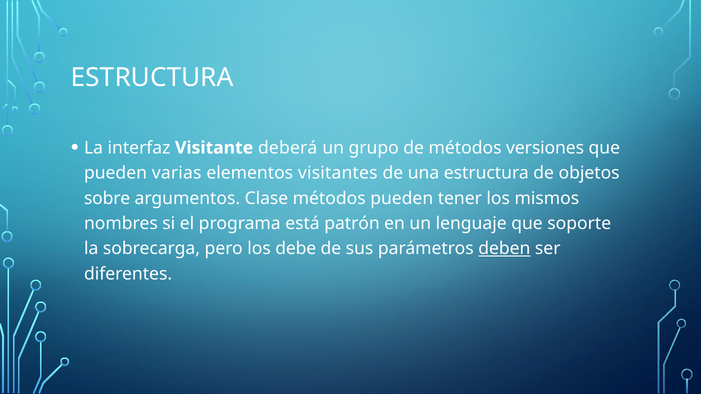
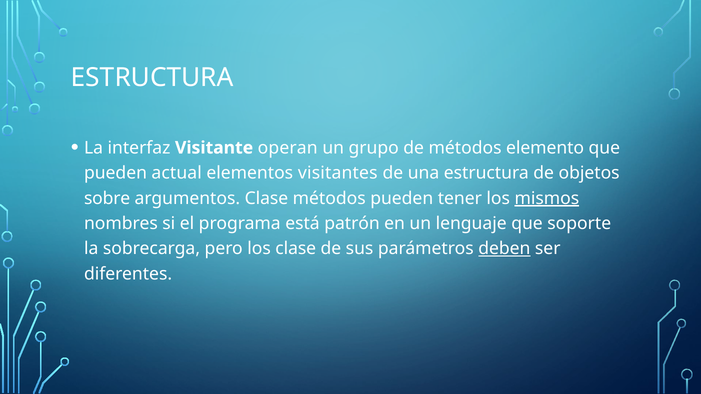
deberá: deberá -> operan (288, 148)
versiones: versiones -> elemento (545, 148)
varias: varias -> actual (177, 173)
mismos underline: none -> present (547, 198)
los debe: debe -> clase (296, 249)
